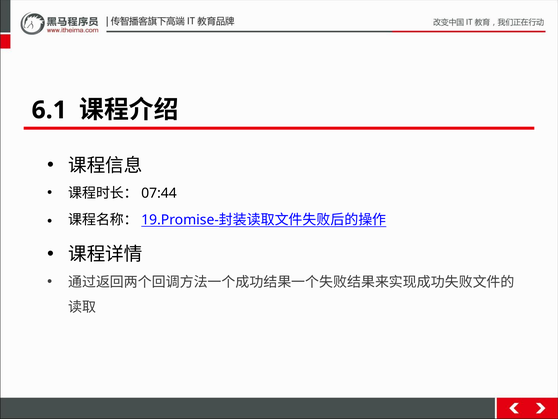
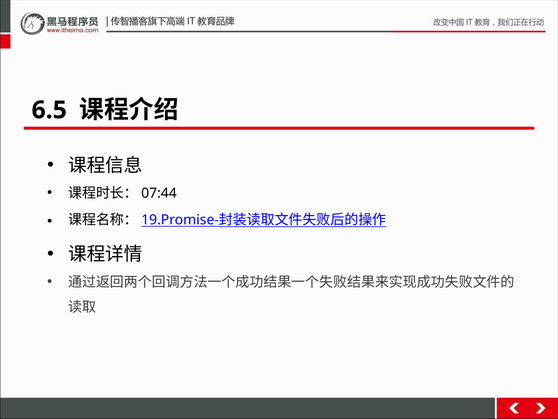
6.1: 6.1 -> 6.5 (49, 110)
